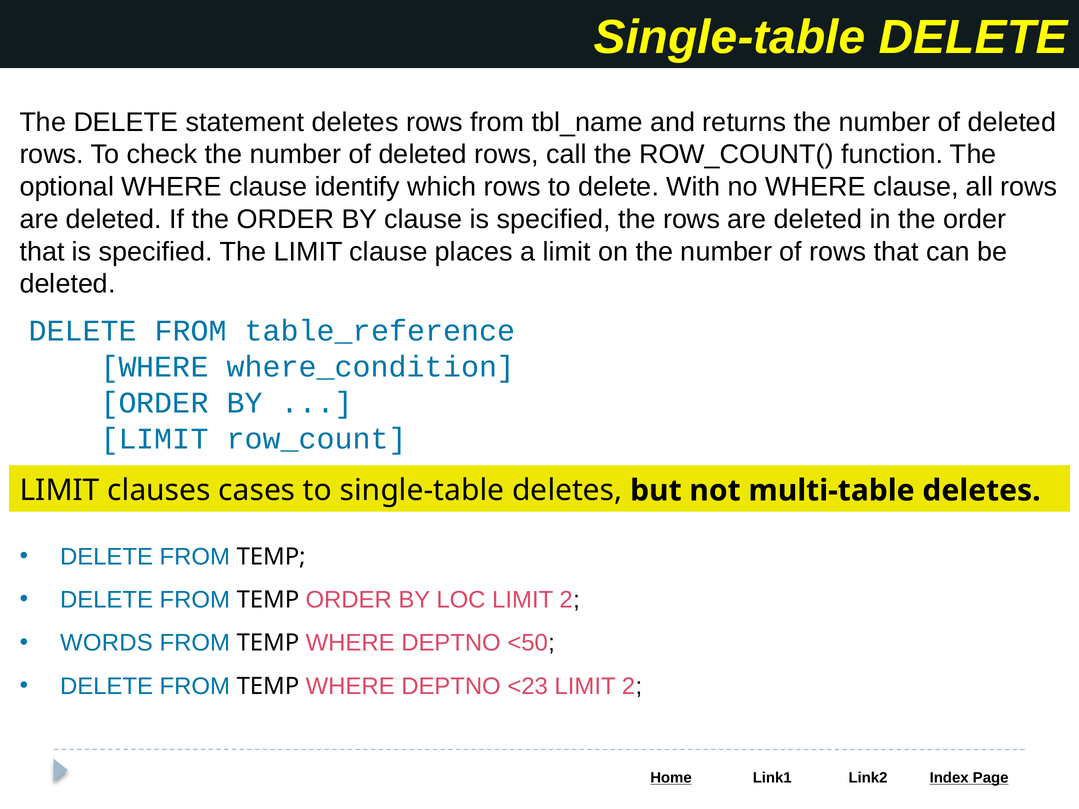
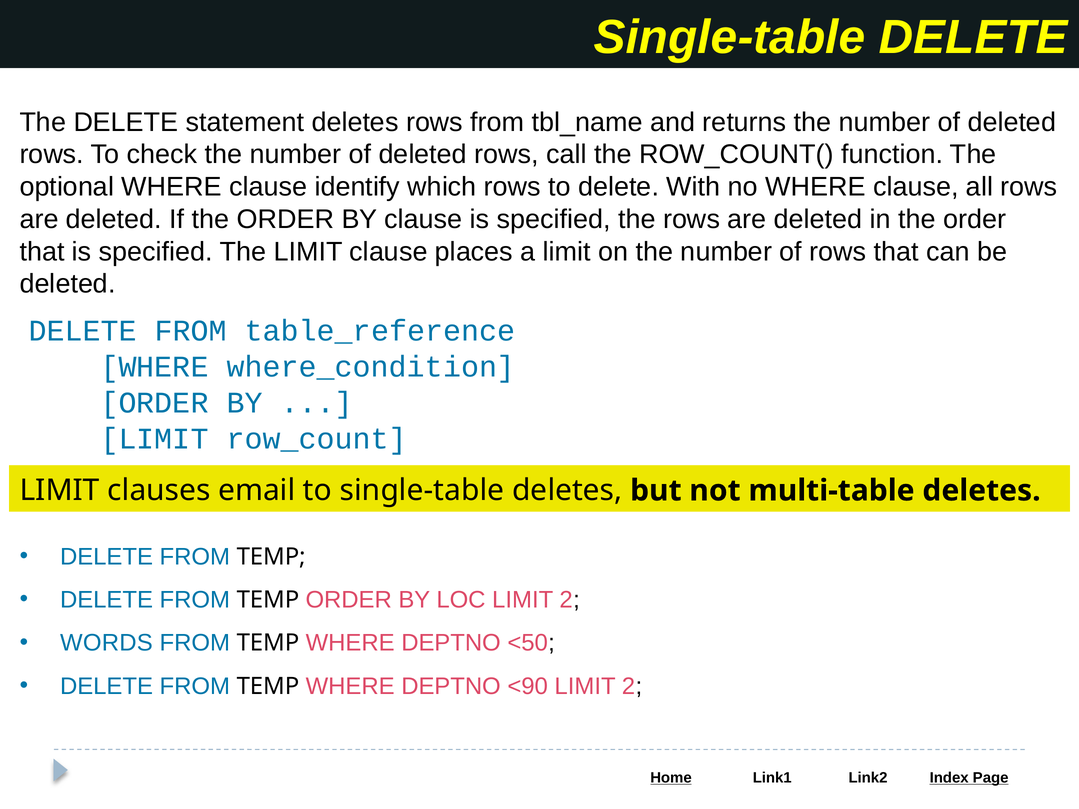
cases: cases -> email (257, 491)
<23: <23 -> <90 (528, 686)
